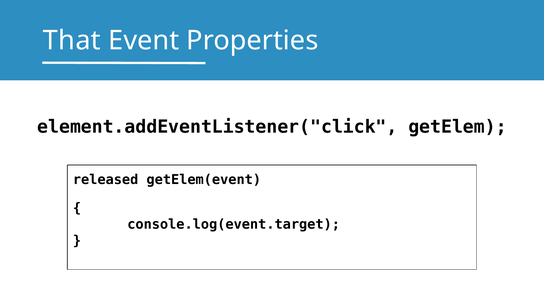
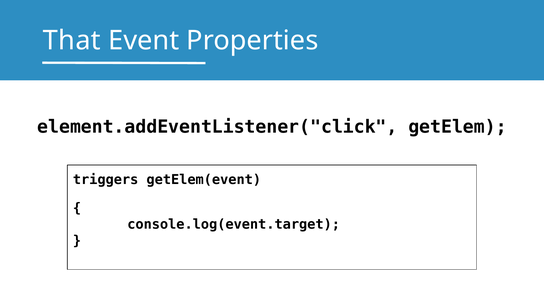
released: released -> triggers (106, 180)
